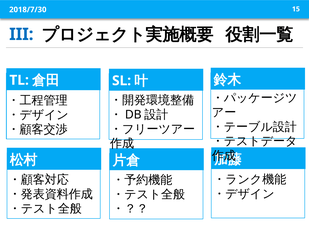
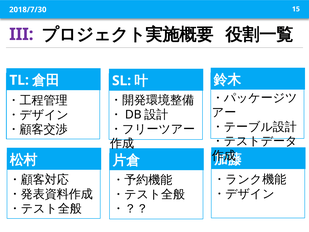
III colour: blue -> purple (21, 34)
